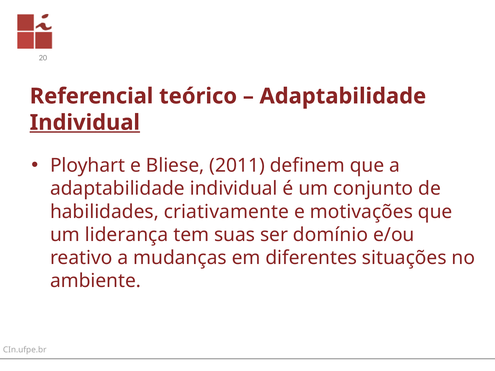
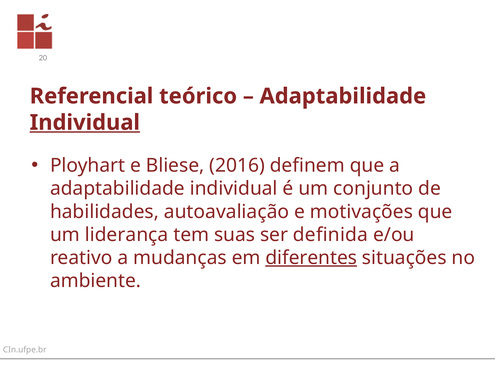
2011: 2011 -> 2016 (237, 166)
criativamente: criativamente -> autoavaliação (227, 212)
domínio: domínio -> definida (330, 235)
diferentes underline: none -> present (311, 258)
